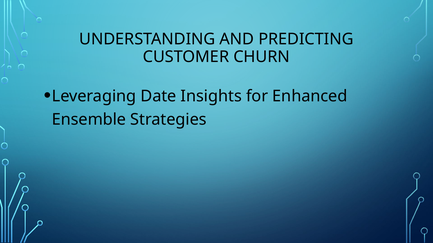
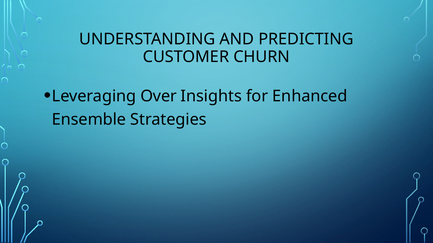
Date: Date -> Over (159, 96)
